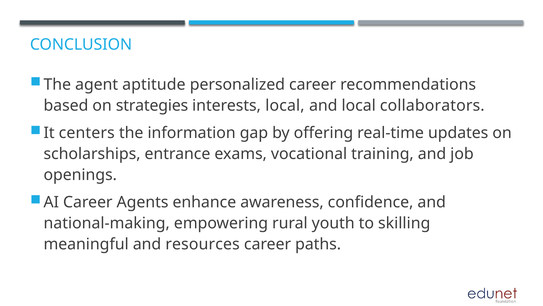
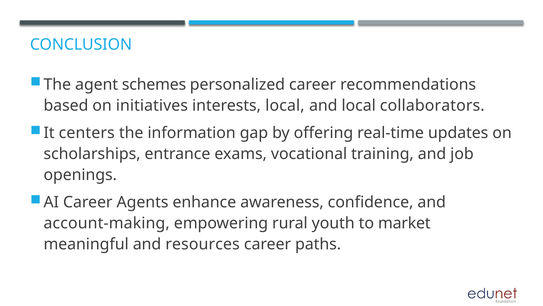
aptitude: aptitude -> schemes (154, 84)
strategies: strategies -> initiatives (152, 105)
national-making: national-making -> account-making (107, 223)
skilling: skilling -> market (404, 223)
